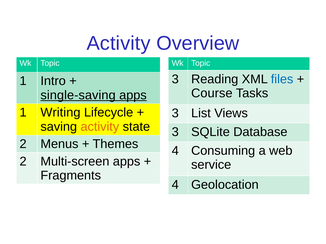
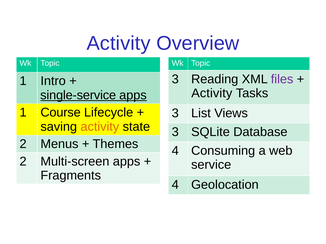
files colour: blue -> purple (282, 79)
Course: Course -> Activity (212, 93)
single-saving: single-saving -> single-service (78, 95)
Writing: Writing -> Course (61, 113)
